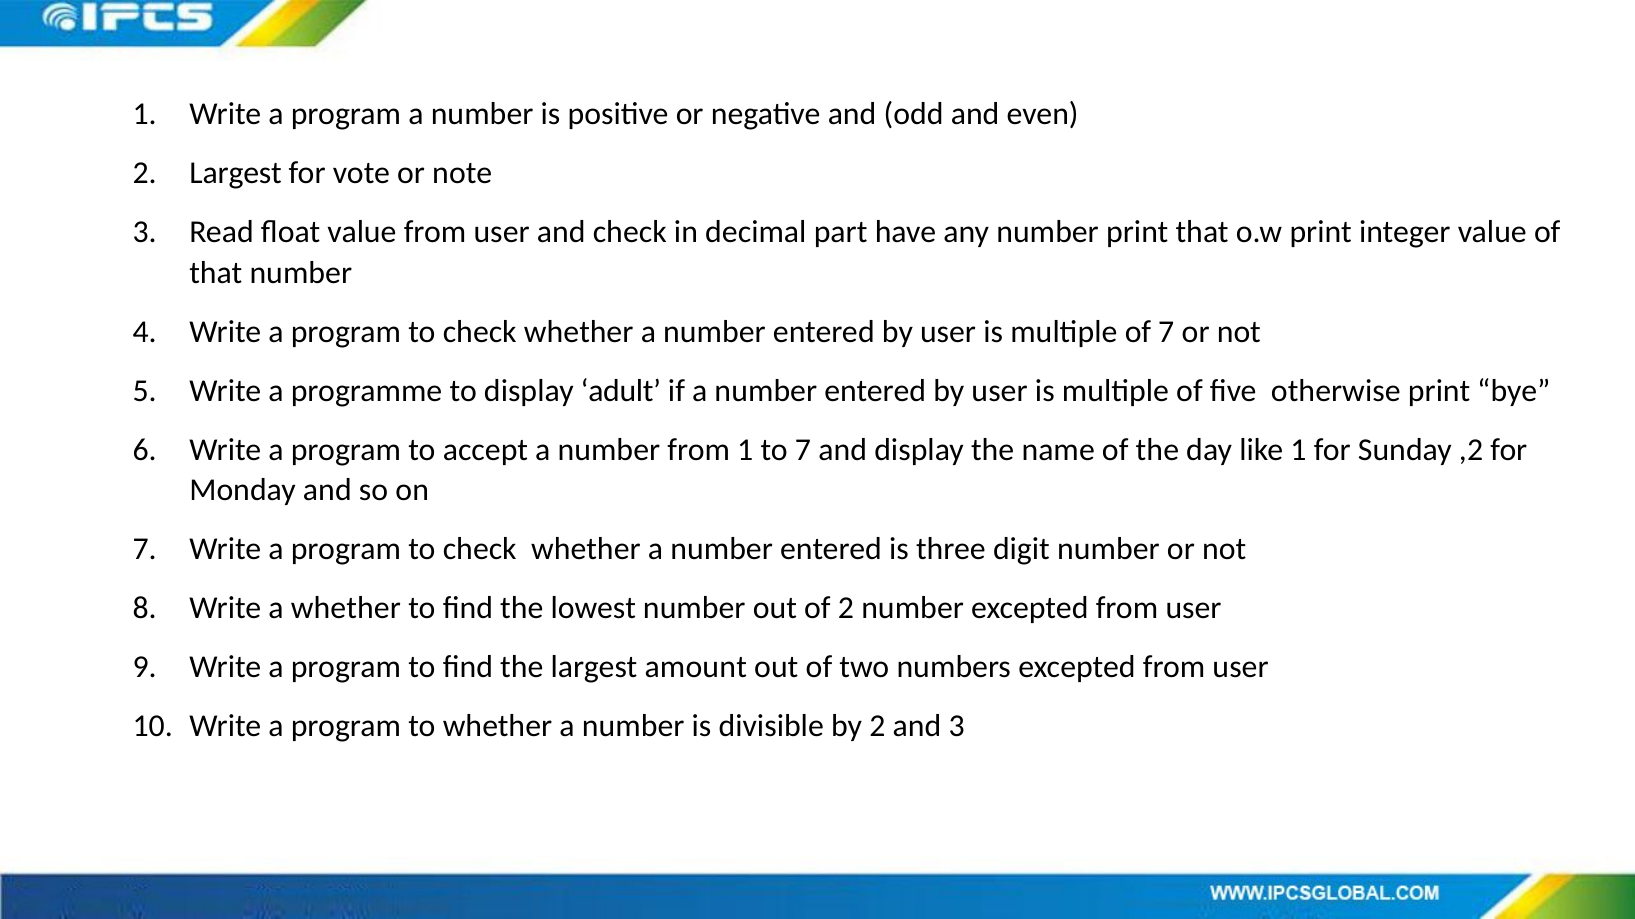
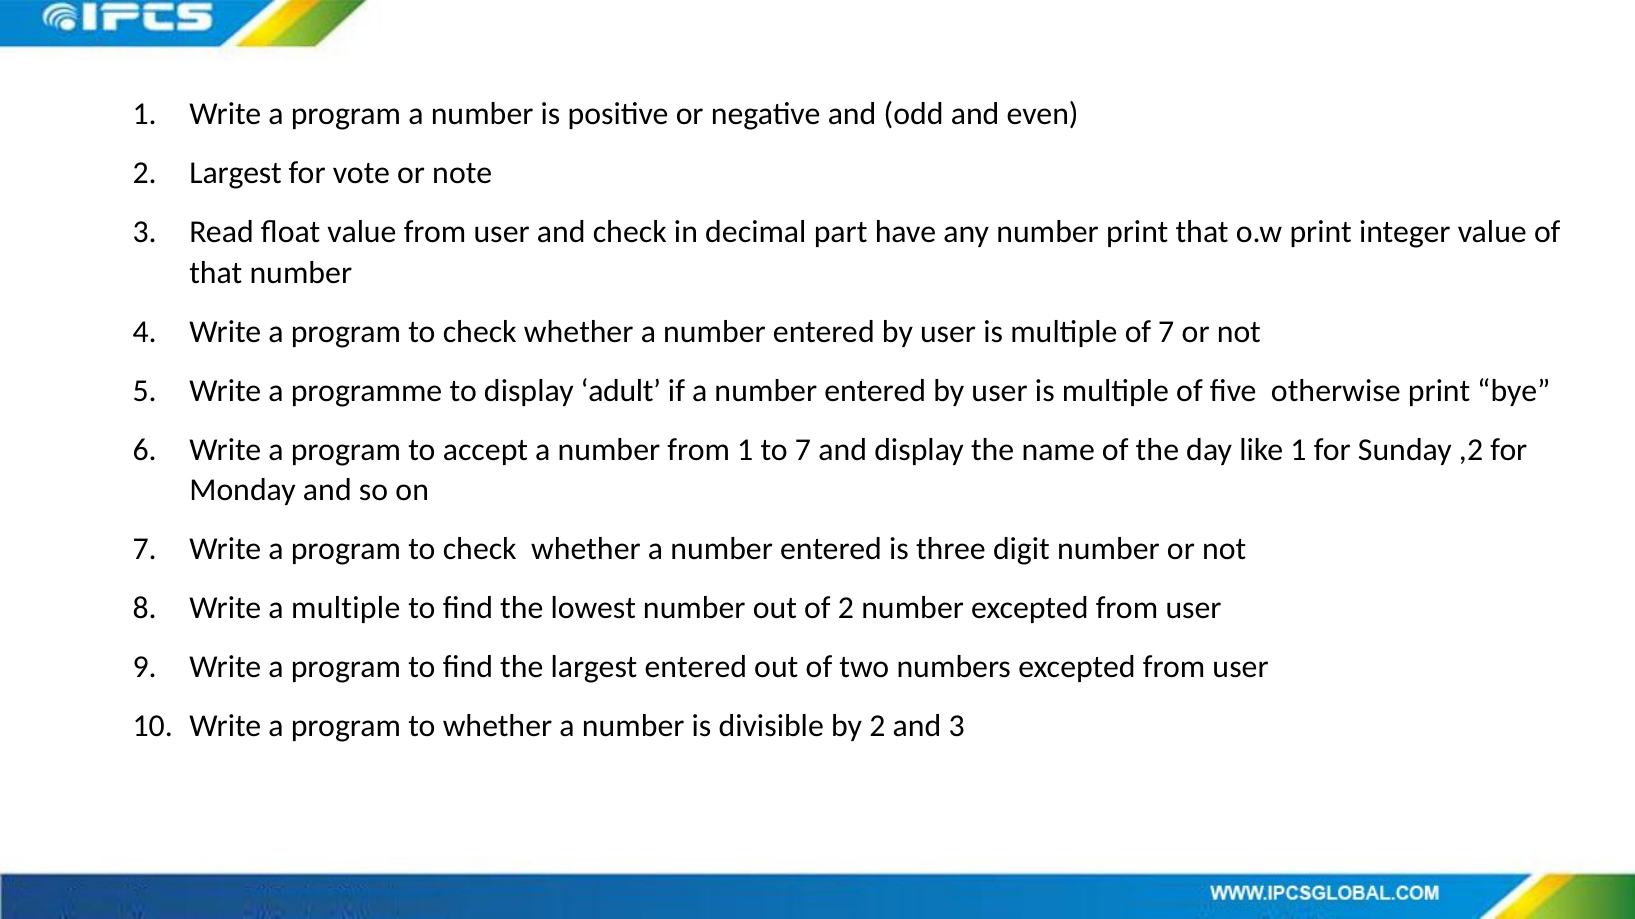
a whether: whether -> multiple (346, 609)
largest amount: amount -> entered (696, 668)
